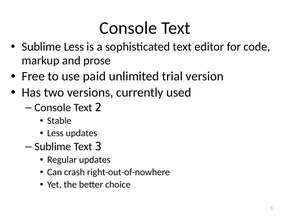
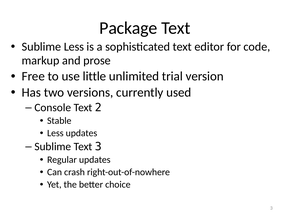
Console: Console -> Package (128, 28)
paid: paid -> little (94, 76)
